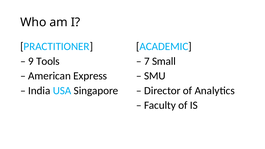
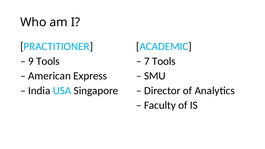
7 Small: Small -> Tools (164, 61)
